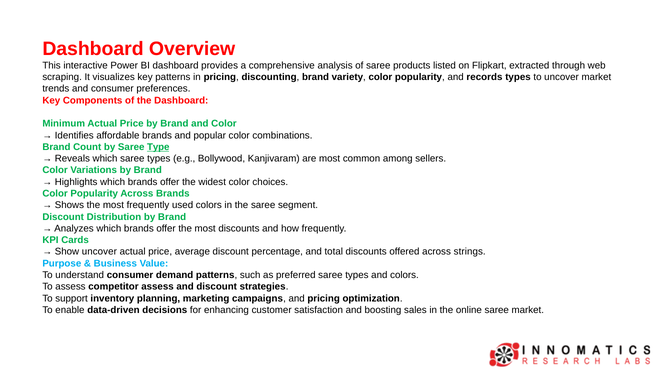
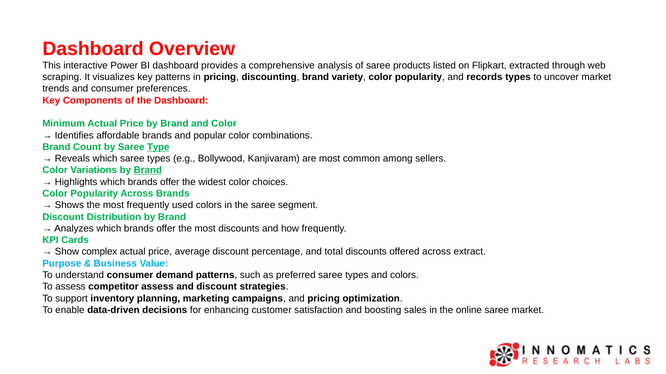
Brand underline: none -> present (148, 171)
Show uncover: uncover -> complex (99, 252)
strings: strings -> extract (470, 252)
